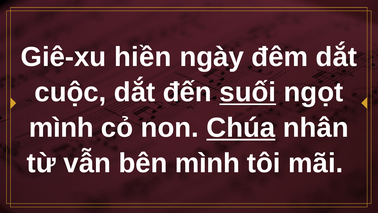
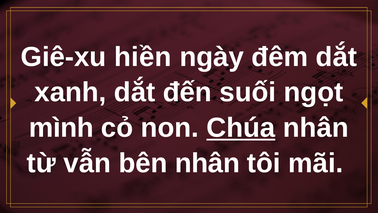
cuộc: cuộc -> xanh (70, 92)
suối underline: present -> none (248, 92)
bên mình: mình -> nhân (207, 163)
